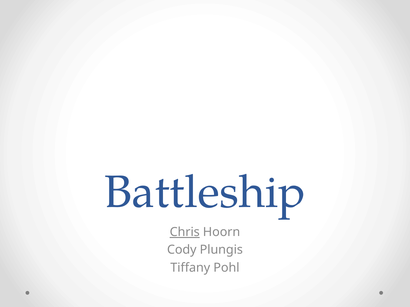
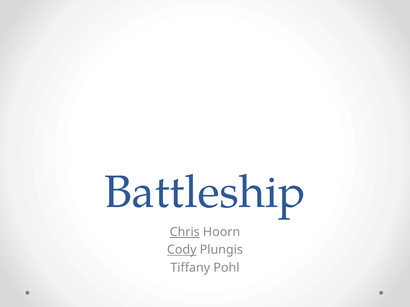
Cody underline: none -> present (182, 250)
